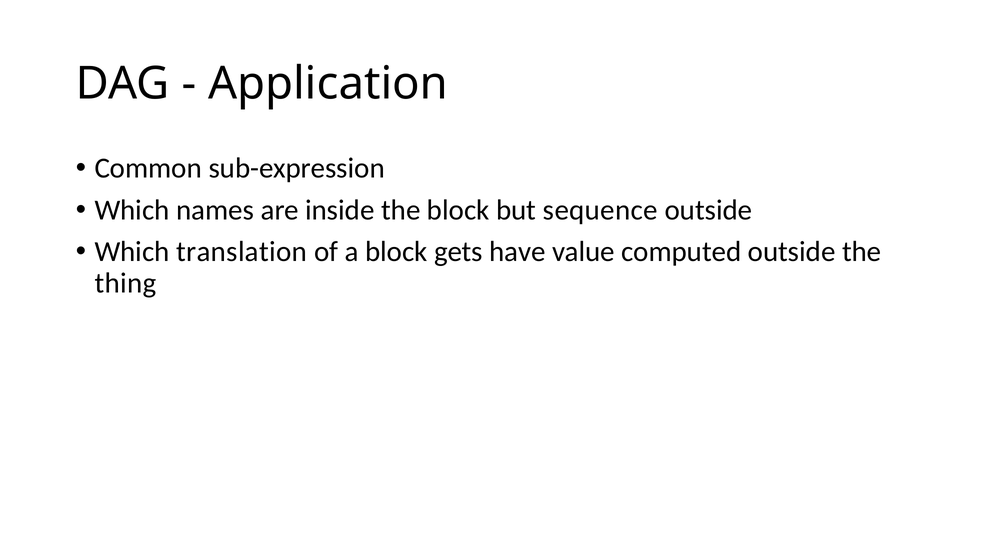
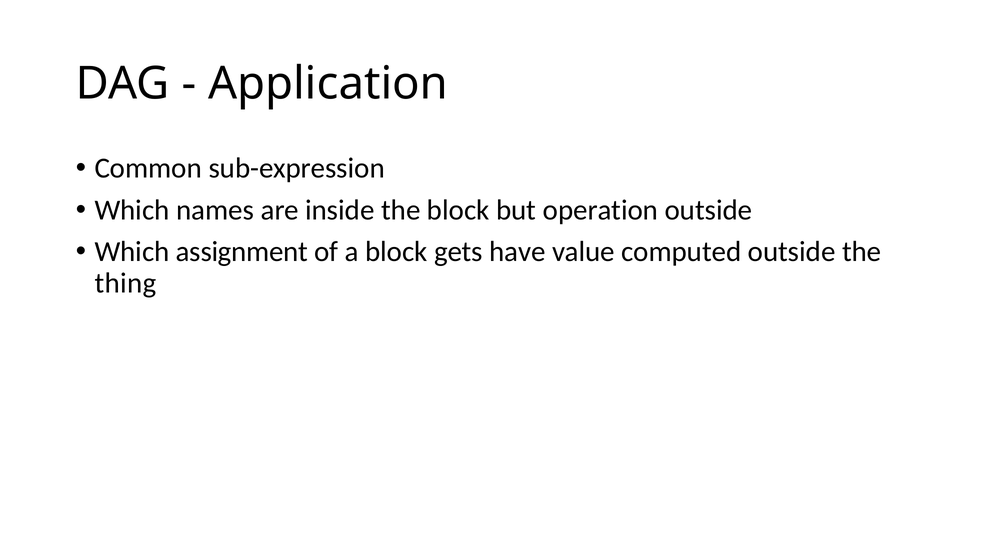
sequence: sequence -> operation (600, 210)
translation: translation -> assignment (242, 252)
